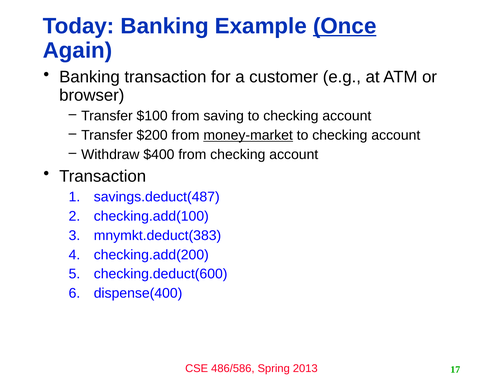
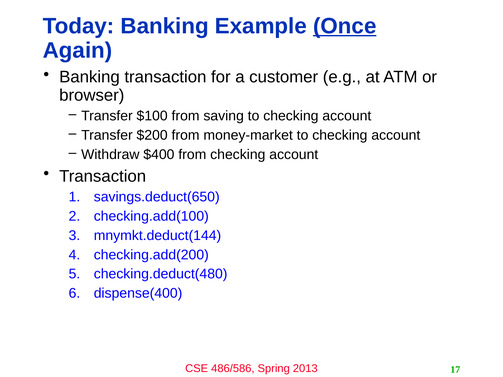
money-market underline: present -> none (248, 135)
savings.deduct(487: savings.deduct(487 -> savings.deduct(650 (157, 197)
mnymkt.deduct(383: mnymkt.deduct(383 -> mnymkt.deduct(144 (158, 236)
checking.deduct(600: checking.deduct(600 -> checking.deduct(480 (161, 274)
